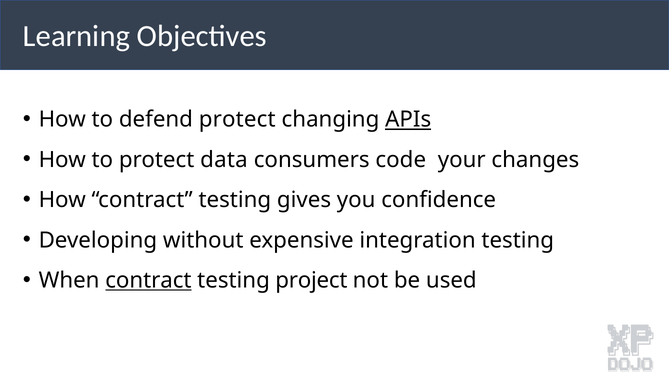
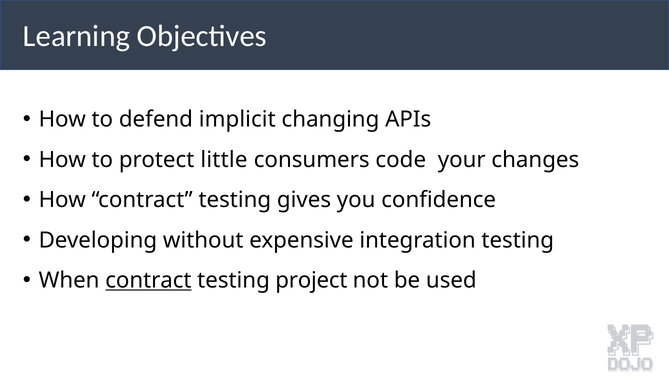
defend protect: protect -> implicit (237, 119)
APIs underline: present -> none (408, 119)
data: data -> little (224, 160)
